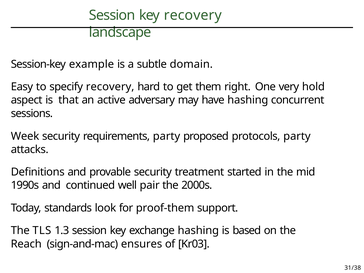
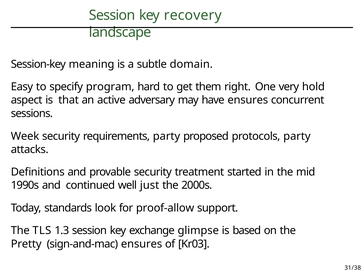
example: example -> meaning (92, 64)
specify recovery: recovery -> program (110, 87)
have hashing: hashing -> ensures (248, 100)
pair: pair -> just (150, 186)
proof-them: proof-them -> proof-allow (165, 208)
exchange hashing: hashing -> glimpse (198, 231)
Reach: Reach -> Pretty (26, 244)
